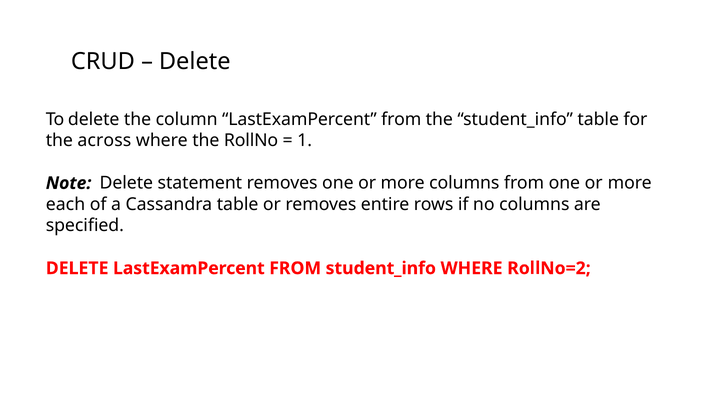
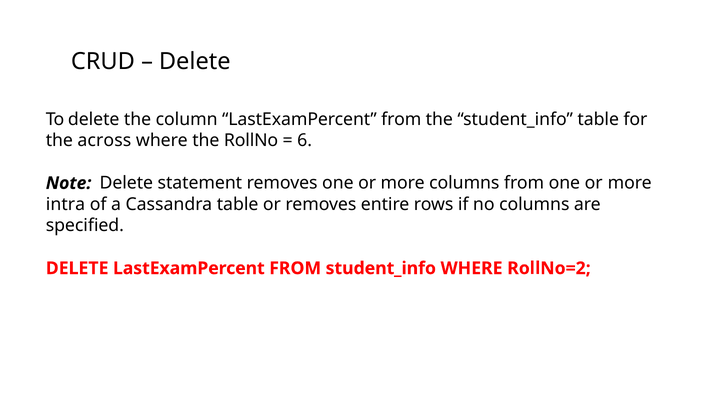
1: 1 -> 6 (305, 140)
each: each -> intra (65, 204)
